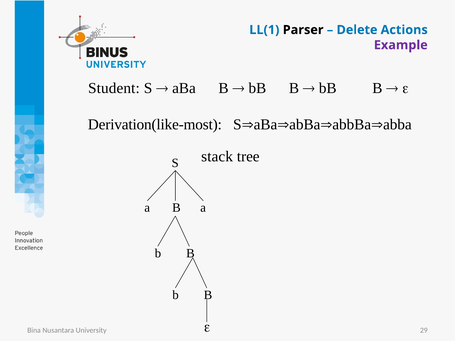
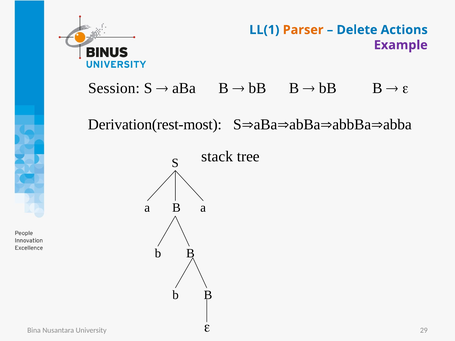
Parser colour: black -> orange (303, 30)
Student: Student -> Session (114, 88)
Derivation(like-most: Derivation(like-most -> Derivation(rest-most (155, 125)
